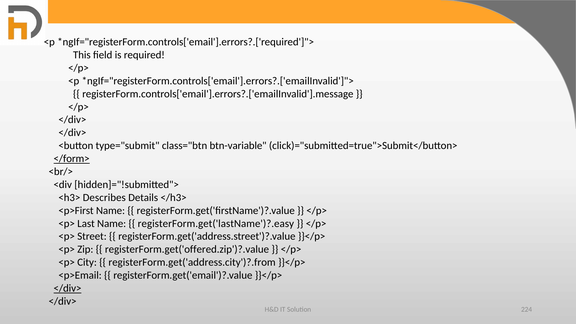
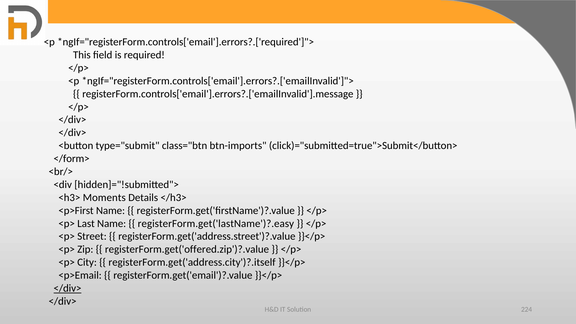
btn-variable: btn-variable -> btn-imports (238, 146)
</form> underline: present -> none (72, 159)
Describes: Describes -> Moments (104, 198)
registerForm.get('address.city')?.from: registerForm.get('address.city')?.from -> registerForm.get('address.city')?.itself (192, 262)
